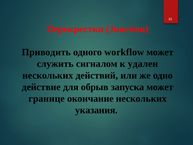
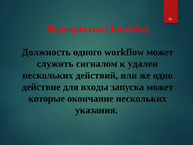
Приводить: Приводить -> Должность (46, 52)
обрыв: обрыв -> входы (95, 87)
границе: границе -> которые (47, 98)
